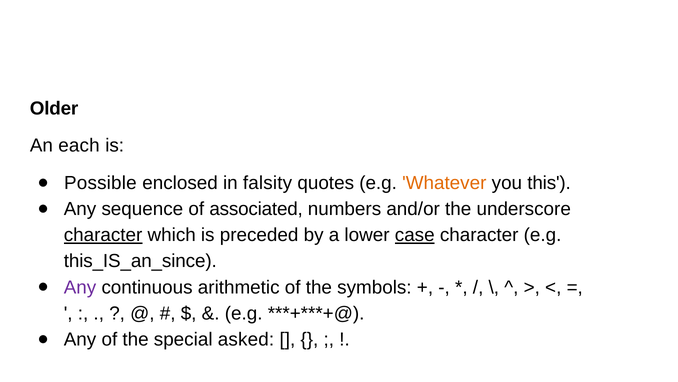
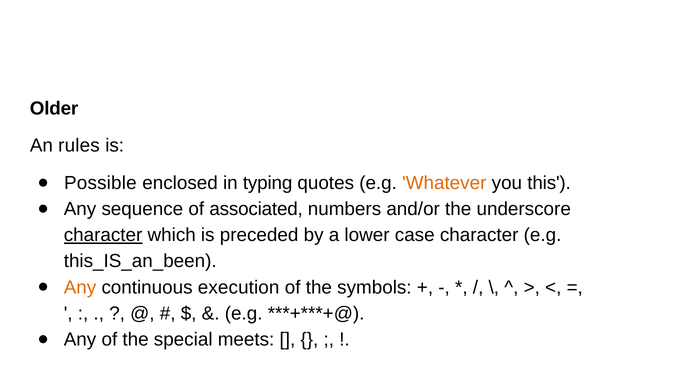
each: each -> rules (79, 146)
falsity: falsity -> typing (268, 183)
case underline: present -> none (415, 235)
this_IS_an_since: this_IS_an_since -> this_IS_an_been (140, 261)
Any colour: purple -> orange (80, 287)
arithmetic: arithmetic -> execution (239, 287)
asked: asked -> meets (246, 339)
